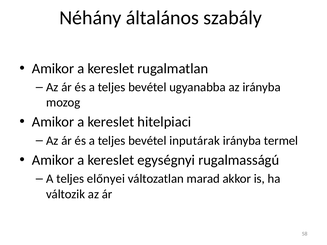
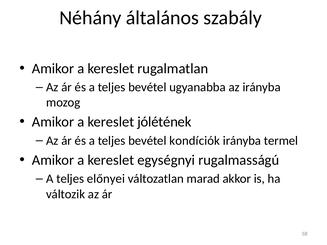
hitelpiaci: hitelpiaci -> jólétének (164, 122)
inputárak: inputárak -> kondíciók (195, 141)
